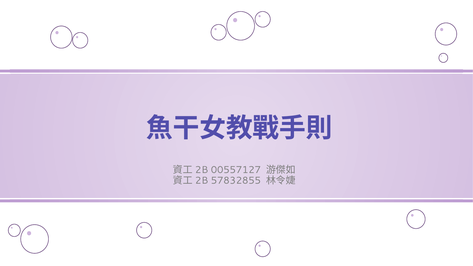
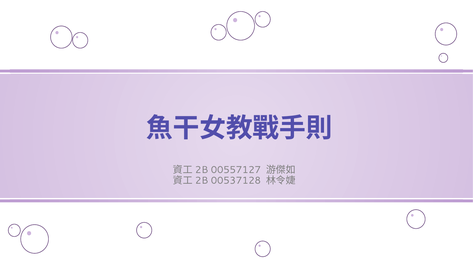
57832855: 57832855 -> 00537128 (236, 181)
